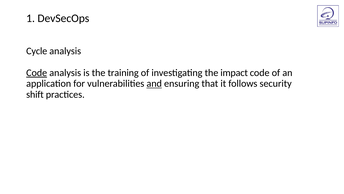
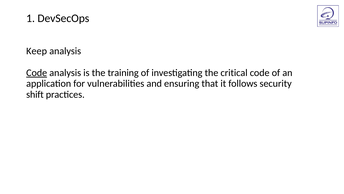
Cycle: Cycle -> Keep (37, 51)
impact: impact -> critical (234, 73)
and underline: present -> none (154, 83)
